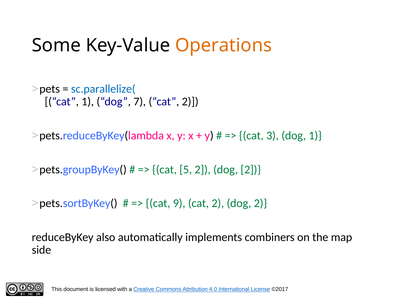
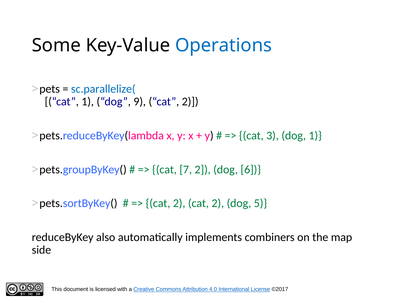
Operations colour: orange -> blue (224, 45)
7: 7 -> 9 (140, 102)
5: 5 -> 7 (186, 169)
2: 2 -> 6 (251, 169)
9: 9 -> 2 (179, 203)
cat 2 dog 2: 2 -> 5 (261, 203)
